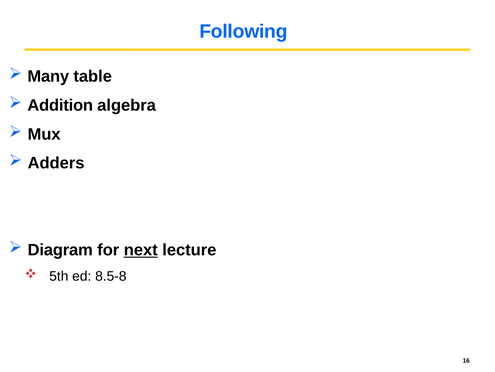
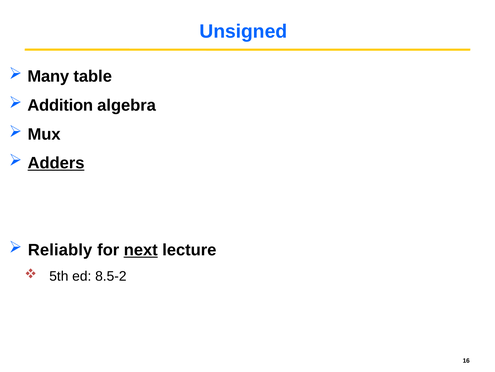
Following: Following -> Unsigned (243, 31)
Adders underline: none -> present (56, 163)
Diagram: Diagram -> Reliably (60, 250)
8.5-8: 8.5-8 -> 8.5-2 (111, 276)
